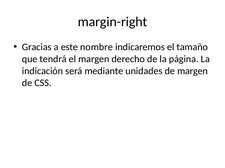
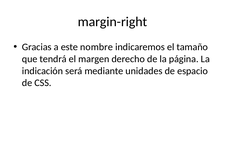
de margen: margen -> espacio (193, 71)
